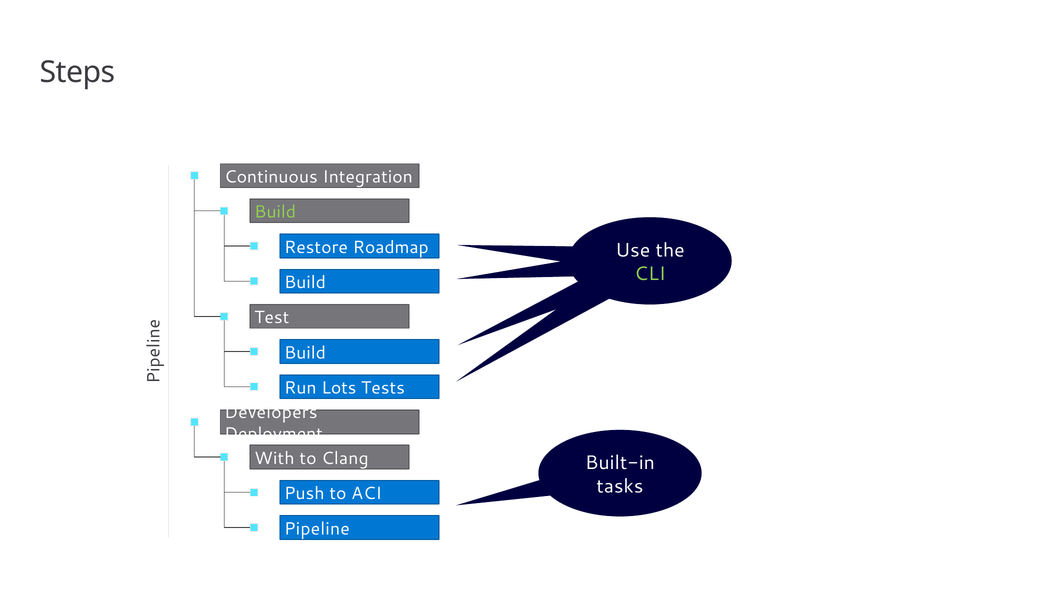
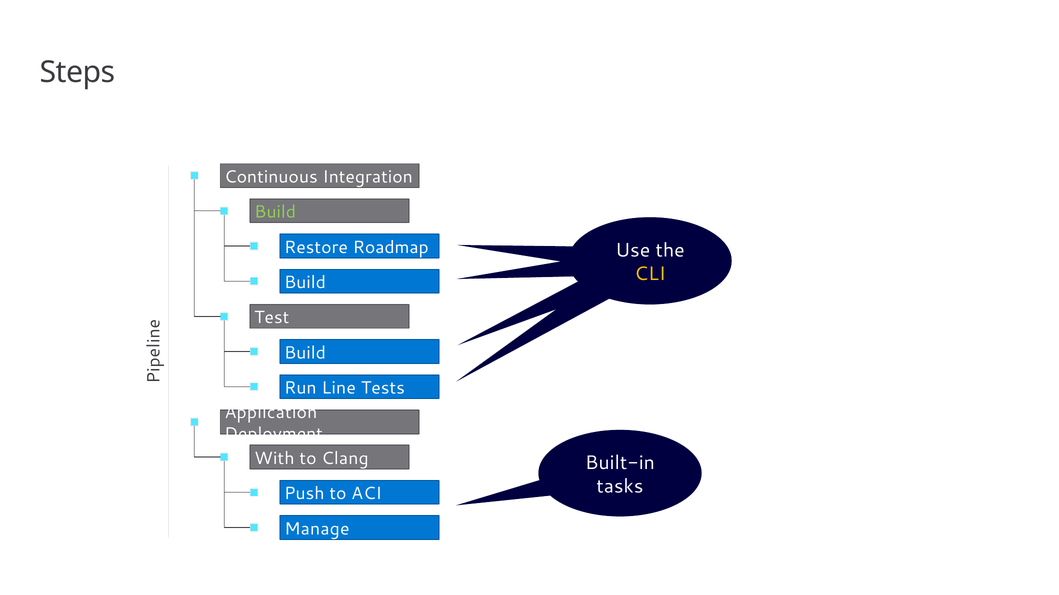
CLI colour: light green -> yellow (650, 274)
Lots: Lots -> Line (339, 388)
Developers: Developers -> Application (271, 413)
Pipeline: Pipeline -> Manage (317, 529)
